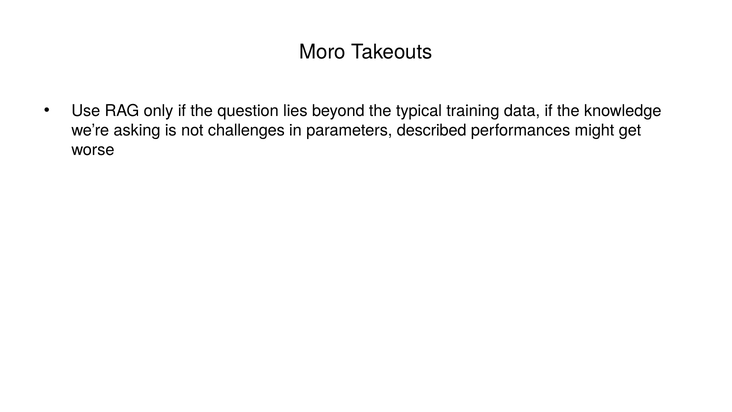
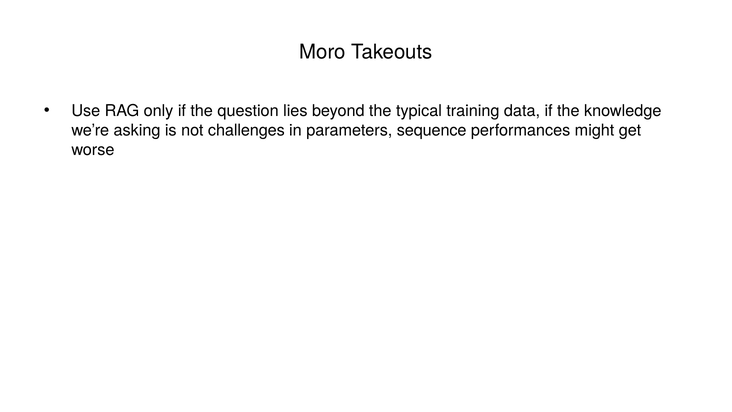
described: described -> sequence (432, 130)
